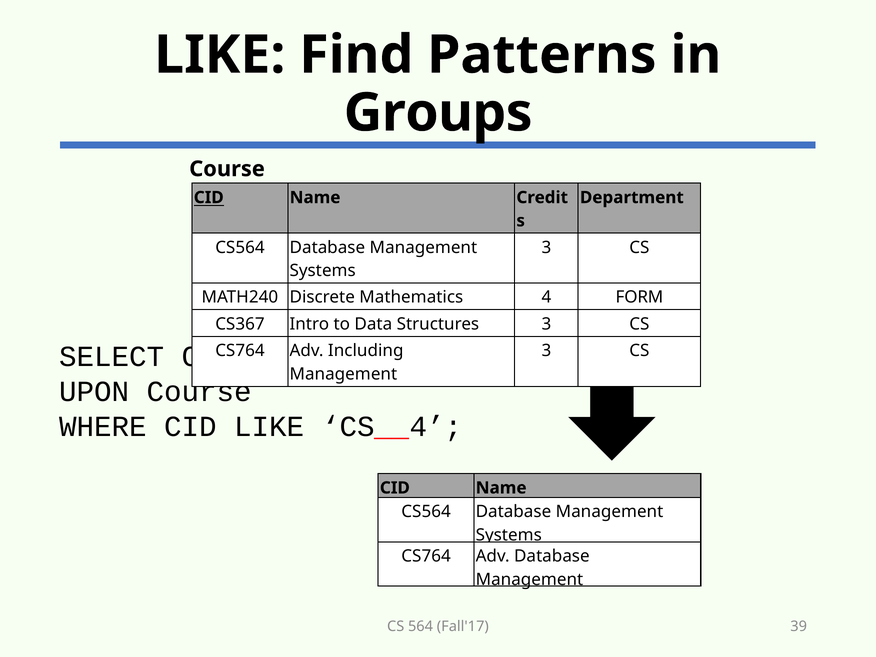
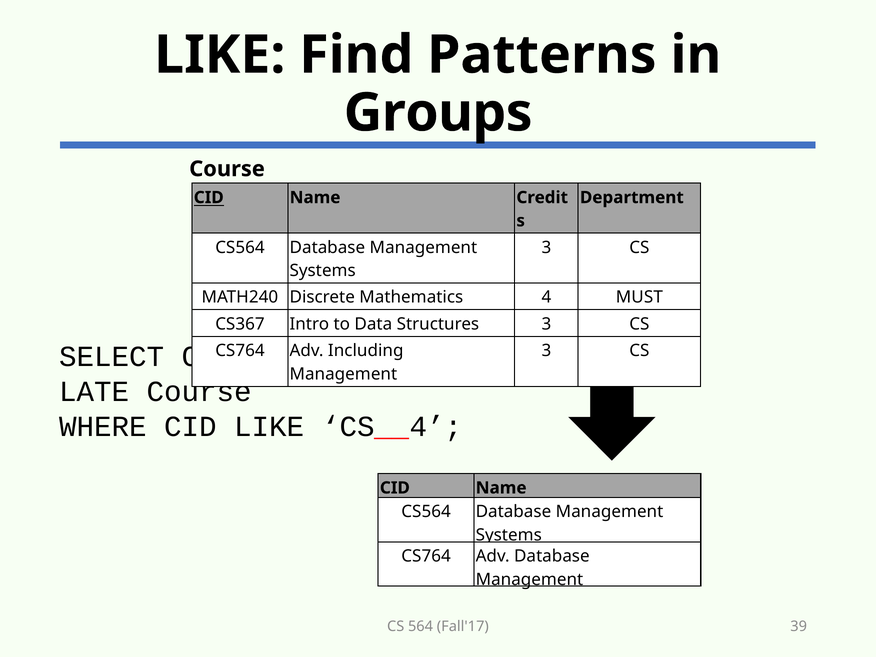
FORM: FORM -> MUST (639, 297)
UPON: UPON -> LATE (94, 392)
